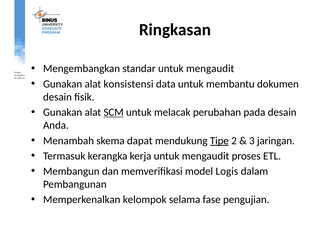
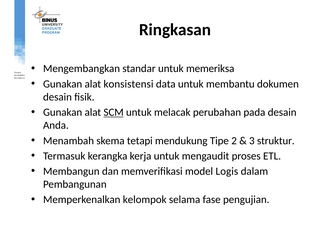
standar untuk mengaudit: mengaudit -> memeriksa (210, 68)
dapat: dapat -> tetapi (140, 140)
Tipe underline: present -> none (219, 140)
jaringan: jaringan -> struktur (276, 140)
